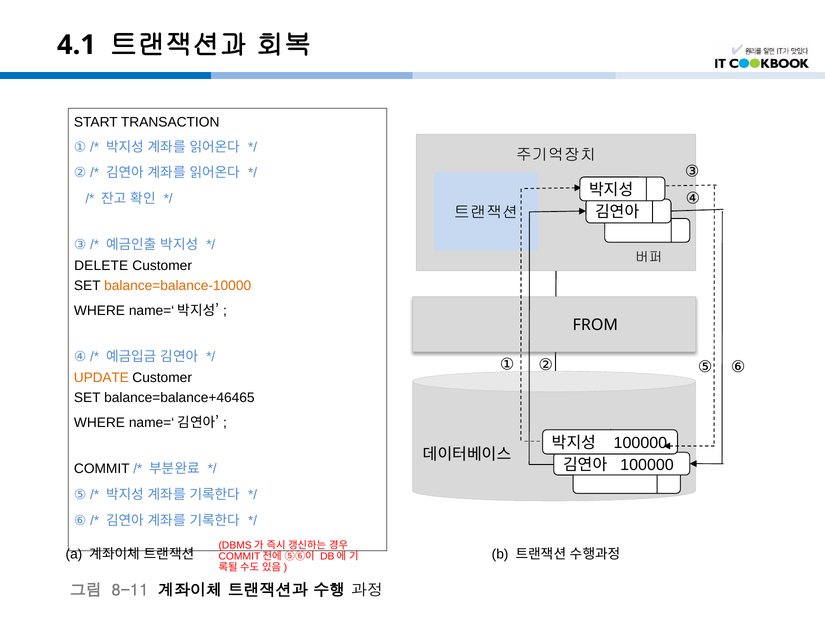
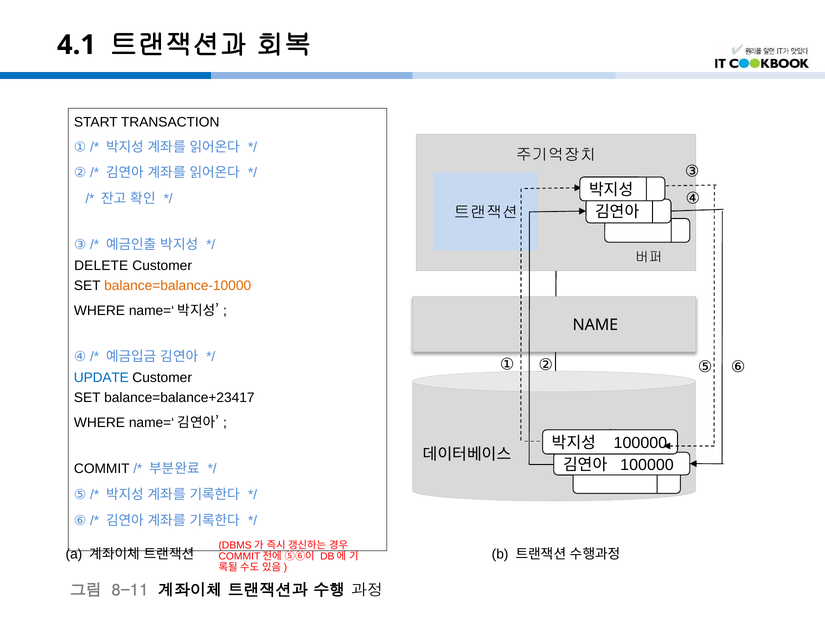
FROM: FROM -> NAME (595, 325)
UPDATE colour: orange -> blue (101, 378)
balance=balance+46465: balance=balance+46465 -> balance=balance+23417 (179, 398)
